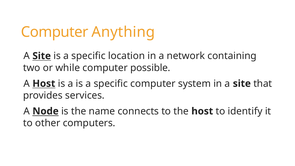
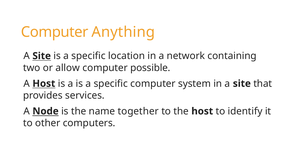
while: while -> allow (68, 68)
connects: connects -> together (138, 111)
